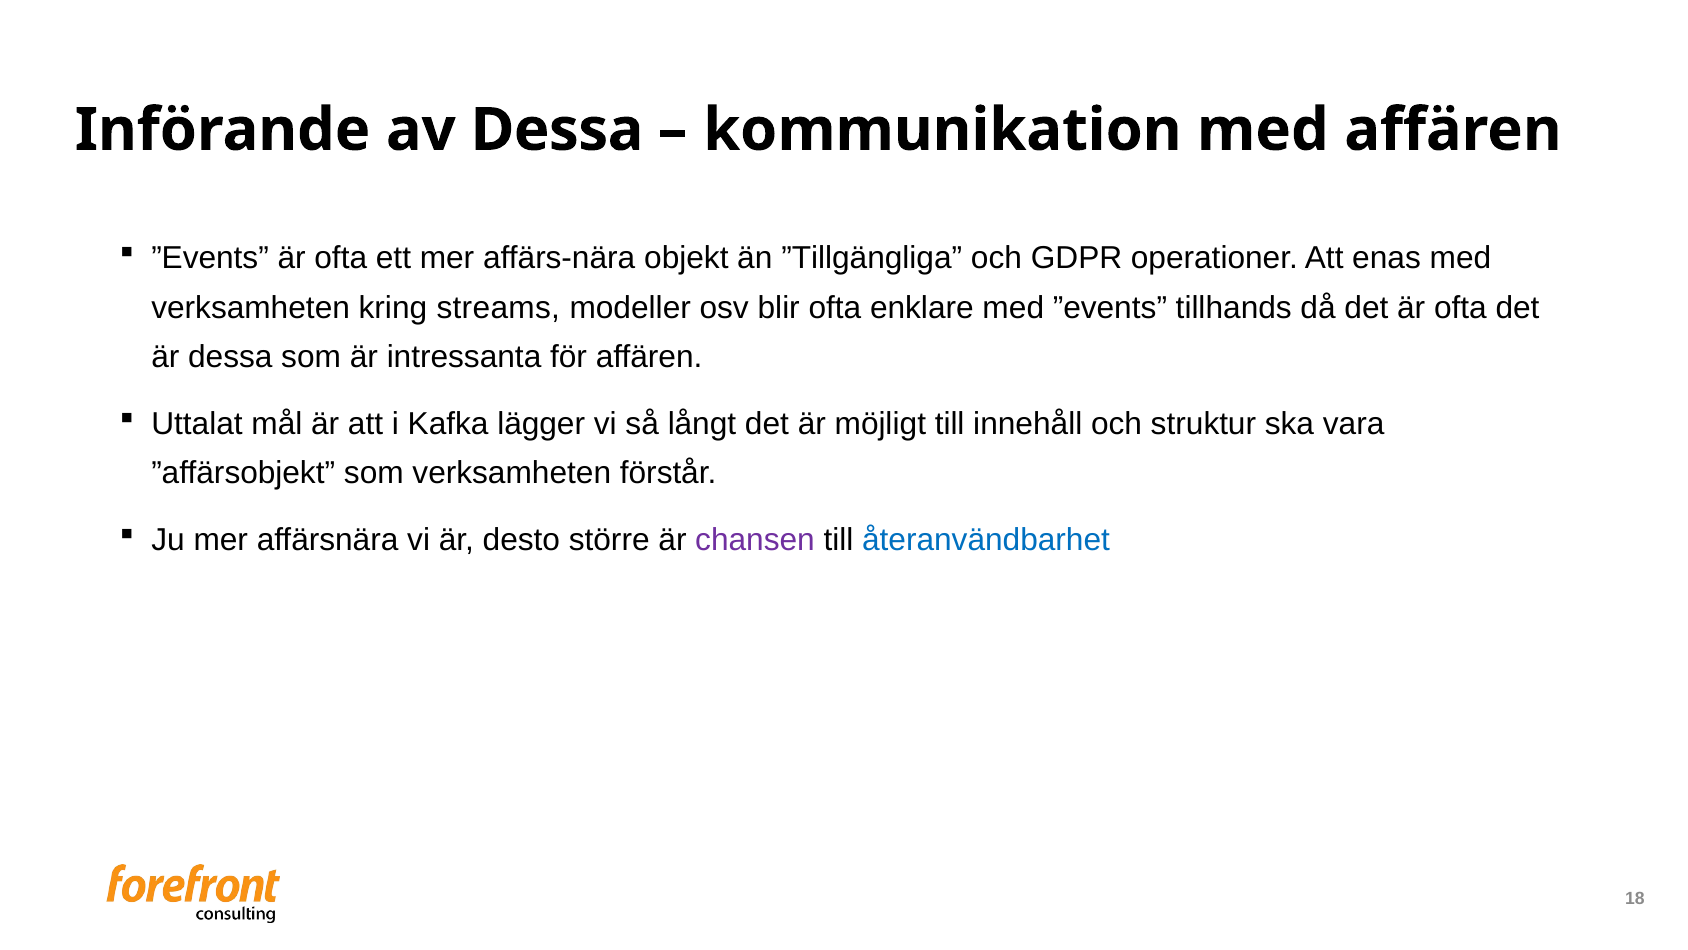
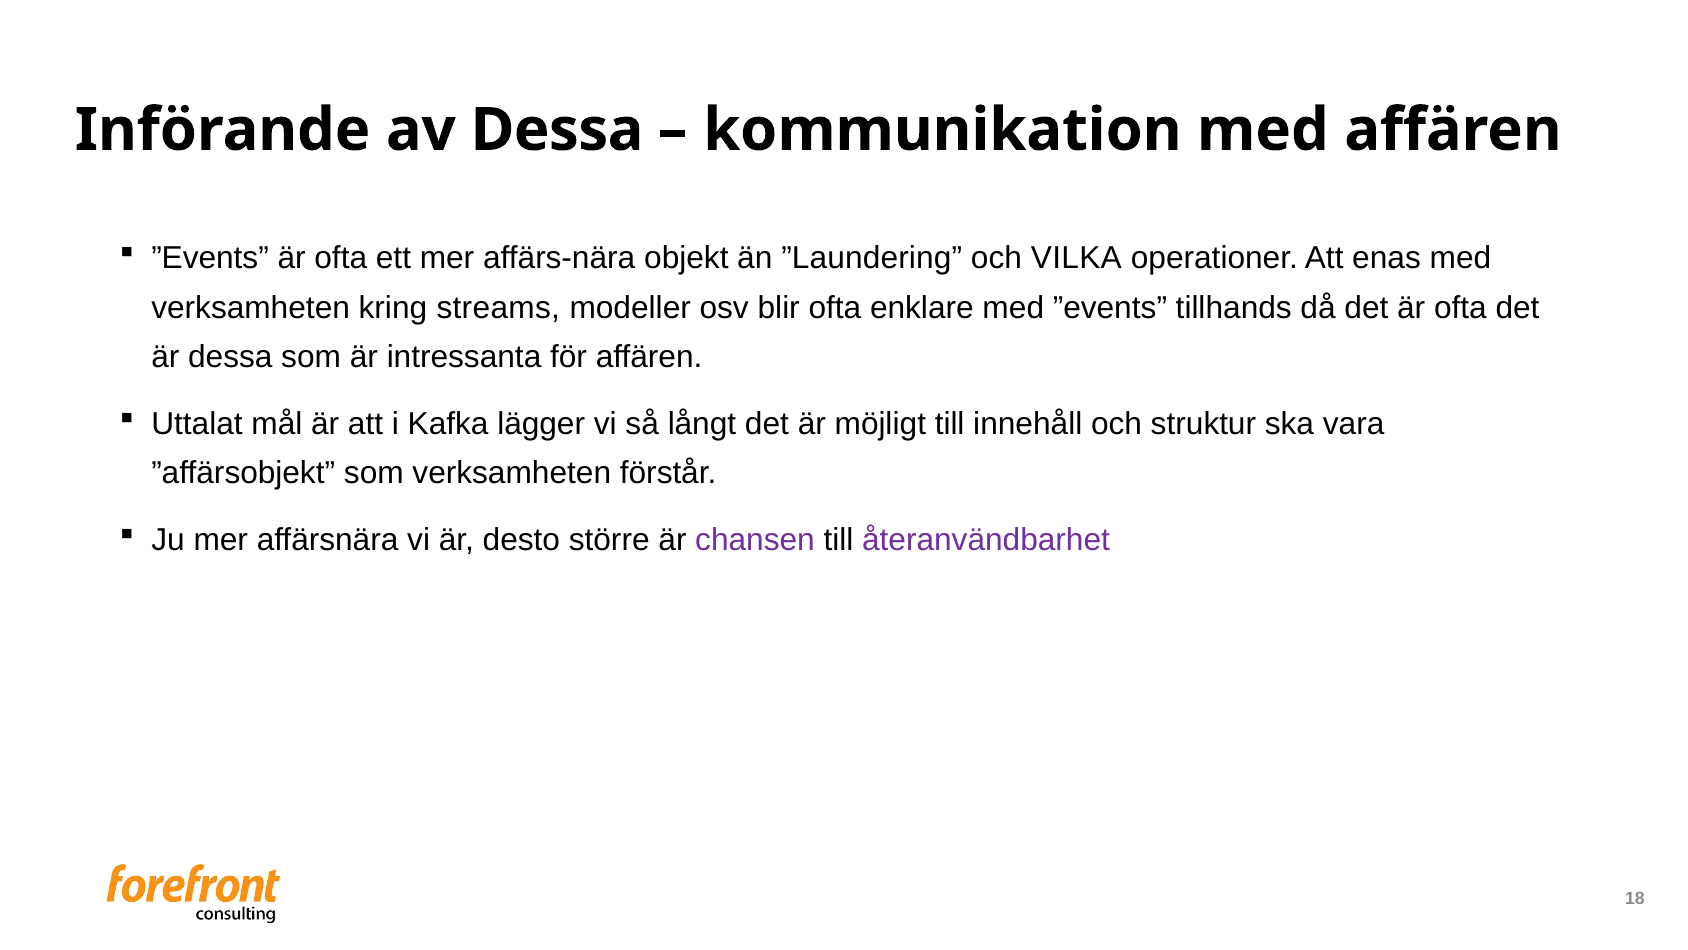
”Tillgängliga: ”Tillgängliga -> ”Laundering (872, 258)
GDPR: GDPR -> VILKA (1076, 258)
återanvändbarhet colour: blue -> purple (986, 540)
